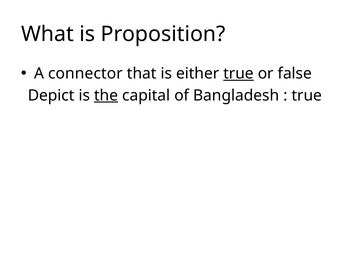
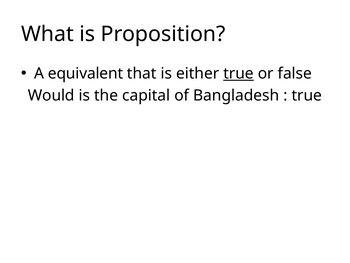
connector: connector -> equivalent (86, 73)
Depict: Depict -> Would (51, 95)
the underline: present -> none (106, 95)
